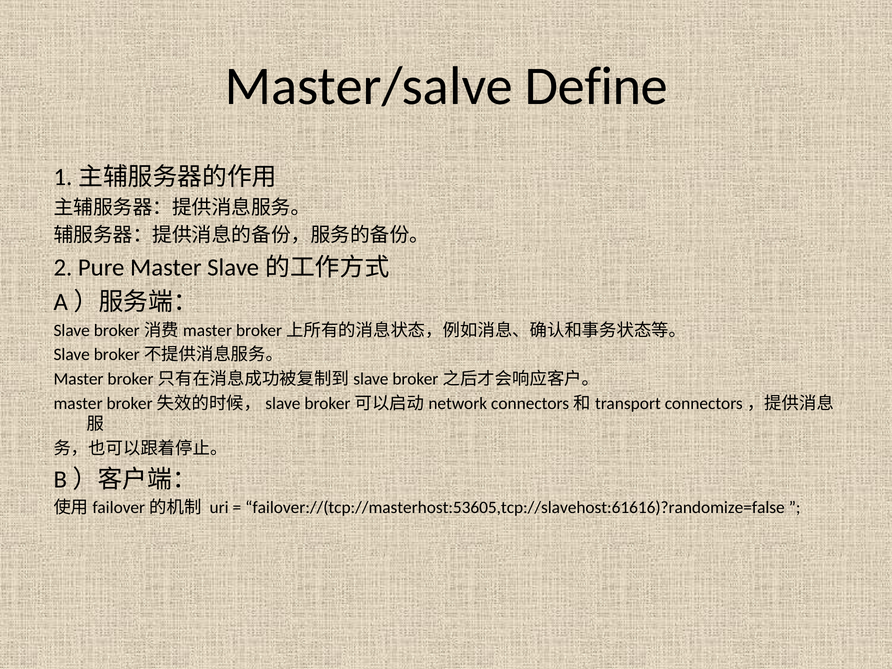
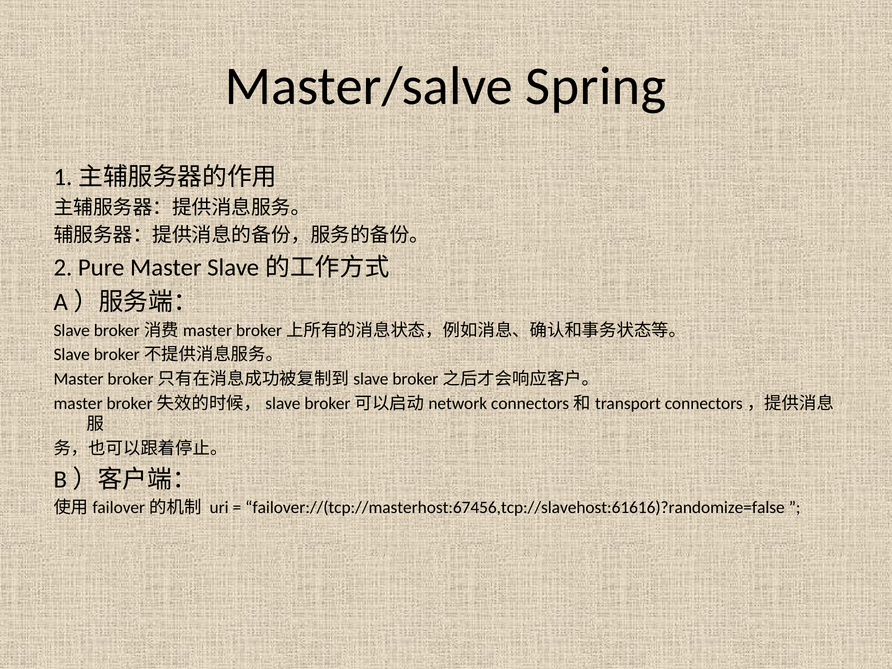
Define: Define -> Spring (596, 86)
failover://(tcp://masterhost:53605,tcp://slavehost:61616)?randomize=false: failover://(tcp://masterhost:53605,tcp://slavehost:61616)?randomize=false -> failover://(tcp://masterhost:67456,tcp://slavehost:61616)?randomize=false (515, 508)
